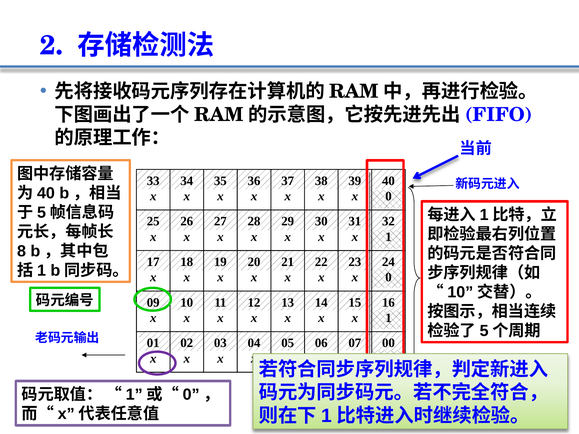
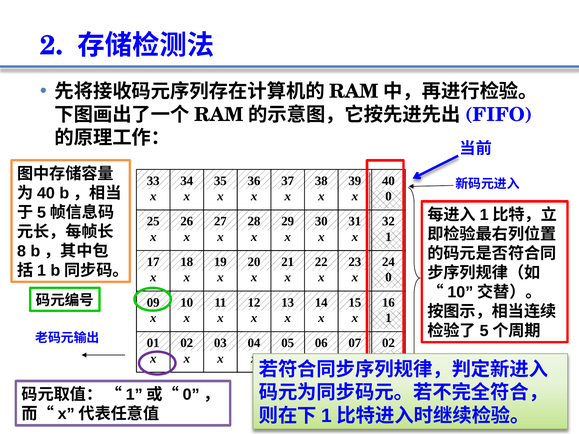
00: 00 -> 02 (388, 343)
